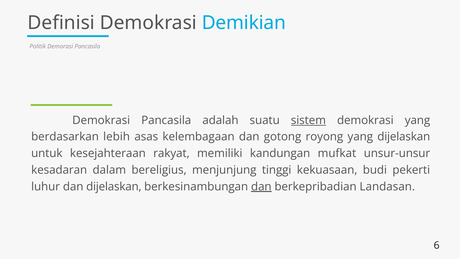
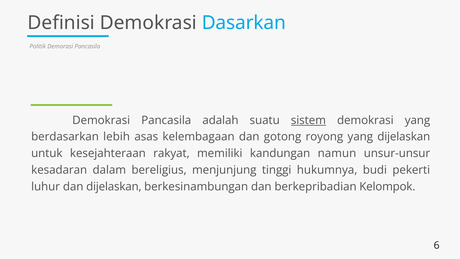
Demikian: Demikian -> Dasarkan (244, 23)
mufkat: mufkat -> namun (337, 153)
kekuasaan: kekuasaan -> hukumnya (327, 170)
dan underline: present -> none (261, 186)
Landasan: Landasan -> Kelompok (387, 186)
